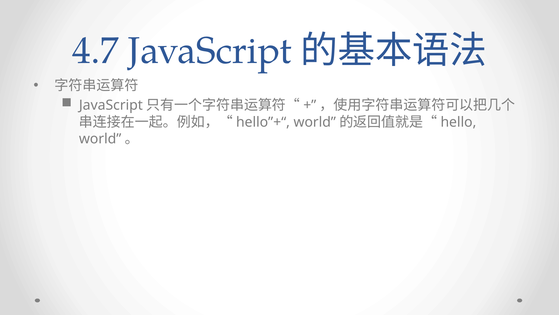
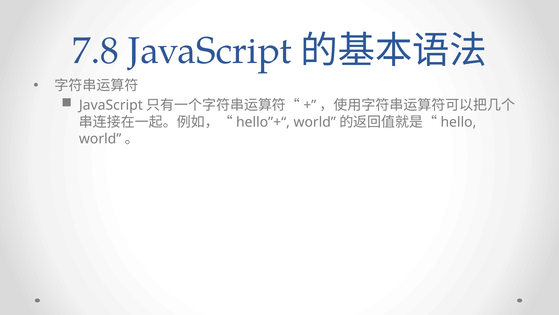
4.7: 4.7 -> 7.8 (95, 51)
